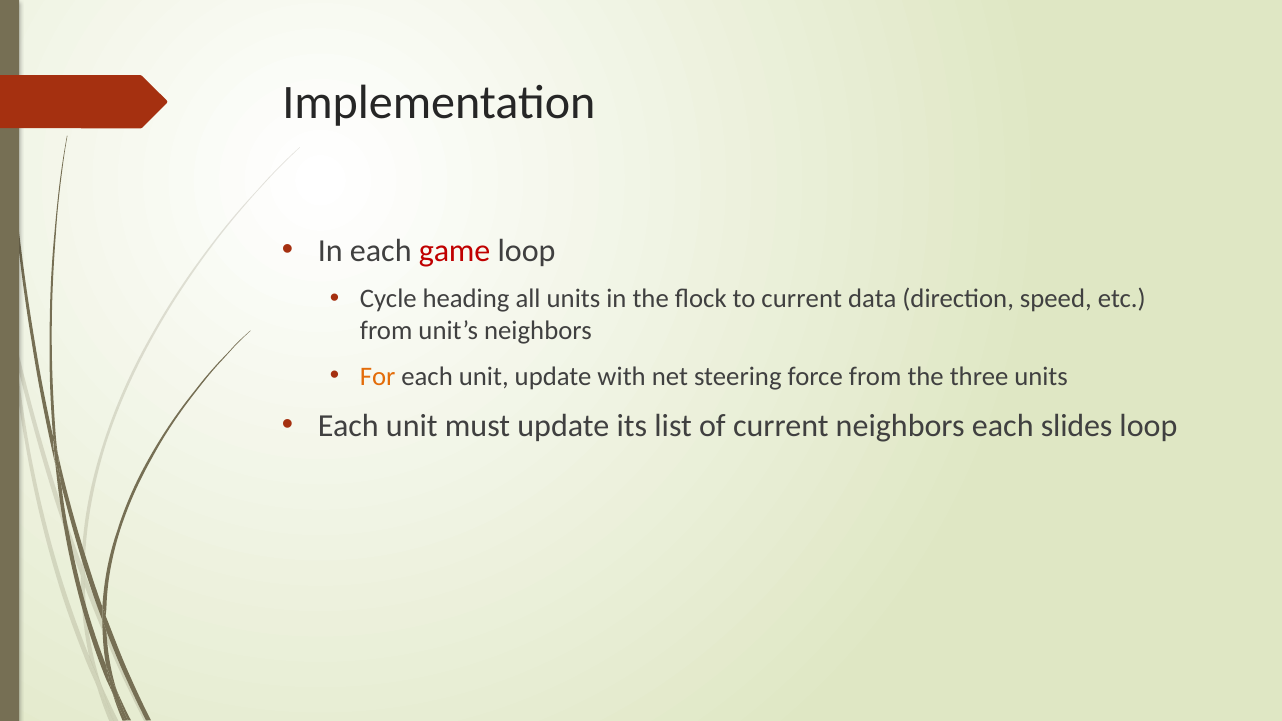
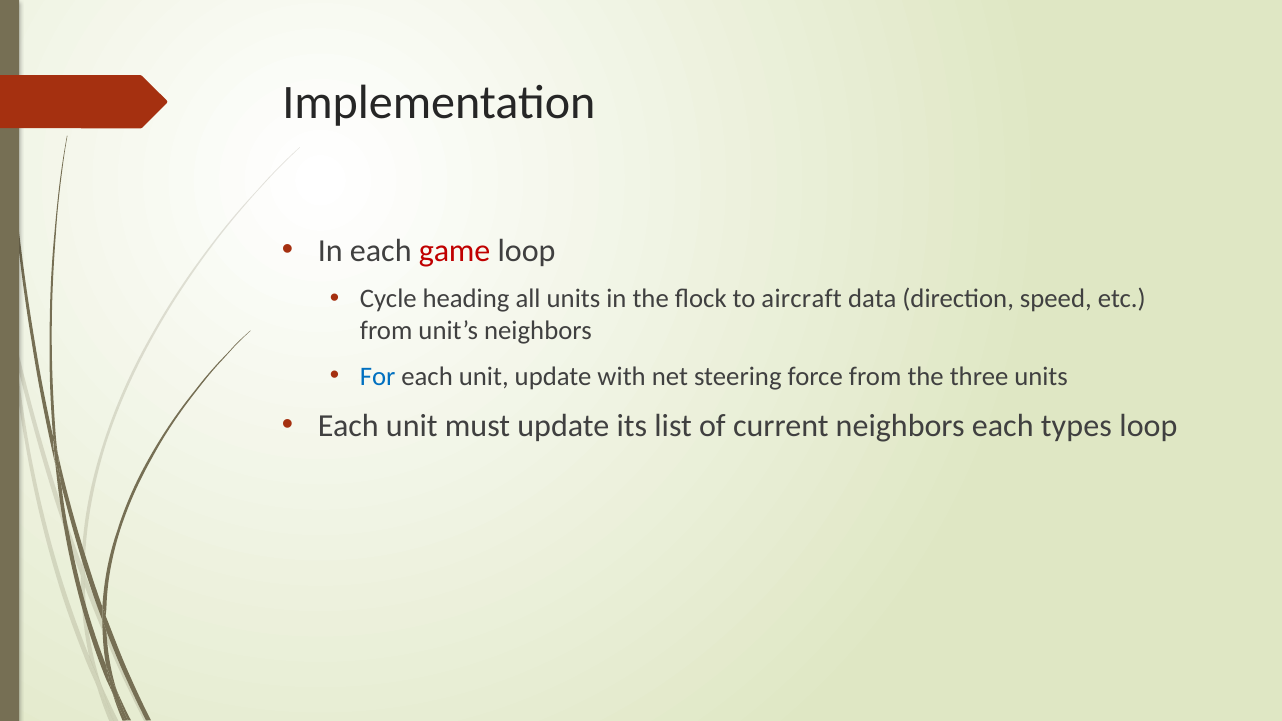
to current: current -> aircraft (802, 299)
For colour: orange -> blue (378, 376)
slides: slides -> types (1076, 425)
